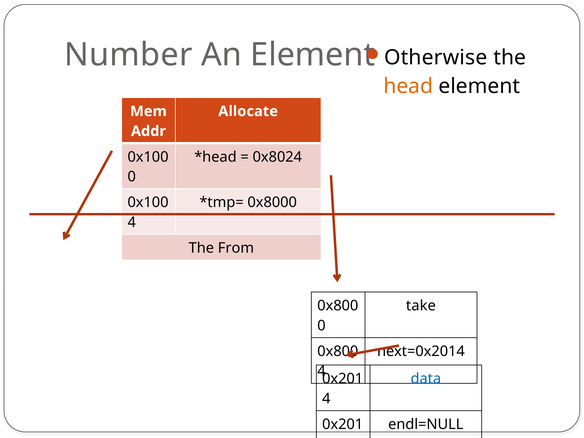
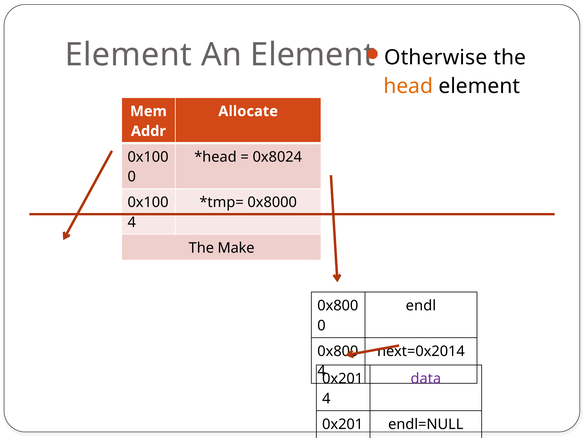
Number: Number -> Element (128, 55)
From: From -> Make (236, 248)
take: take -> endl (421, 306)
data colour: blue -> purple (426, 379)
